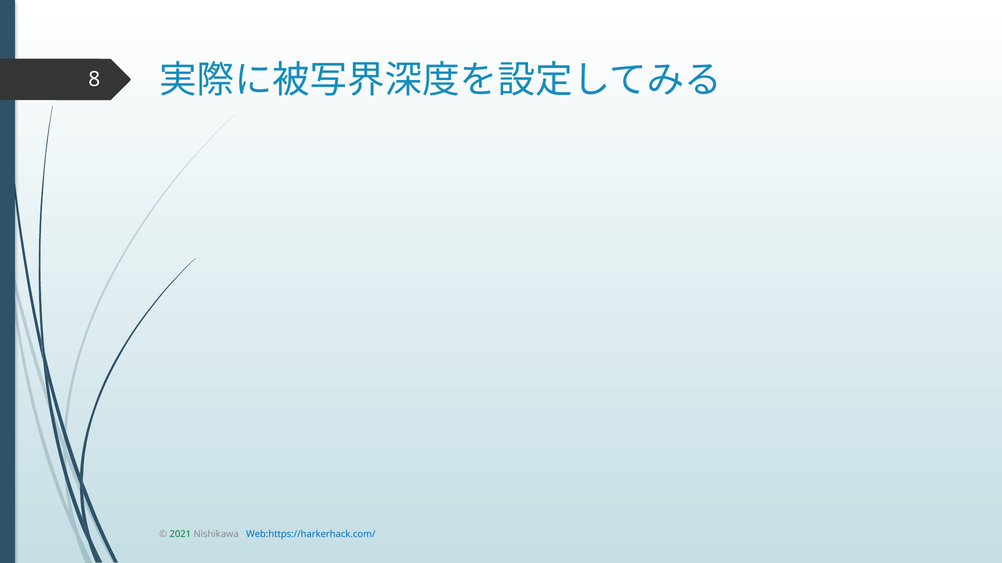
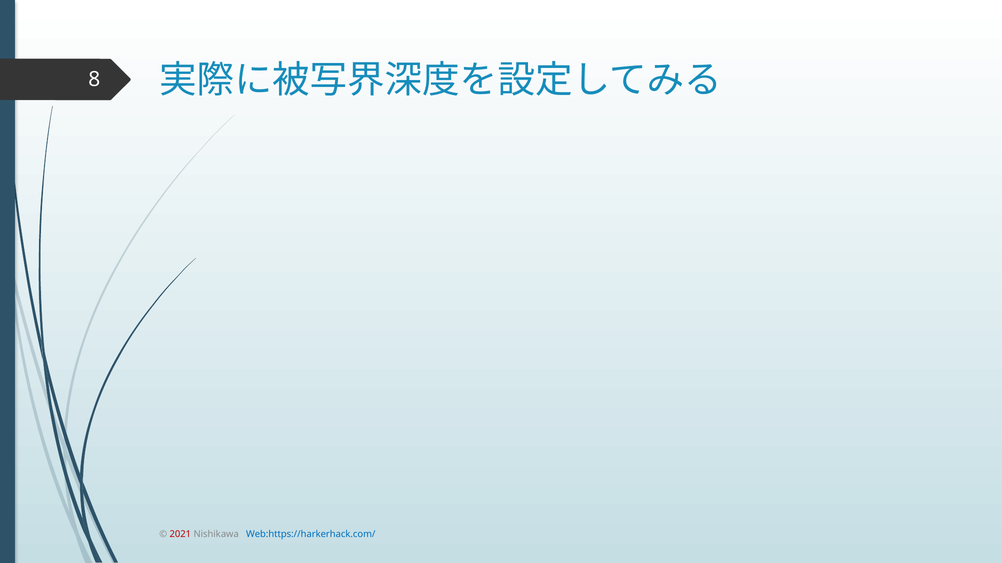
2021 colour: green -> red (180, 535)
